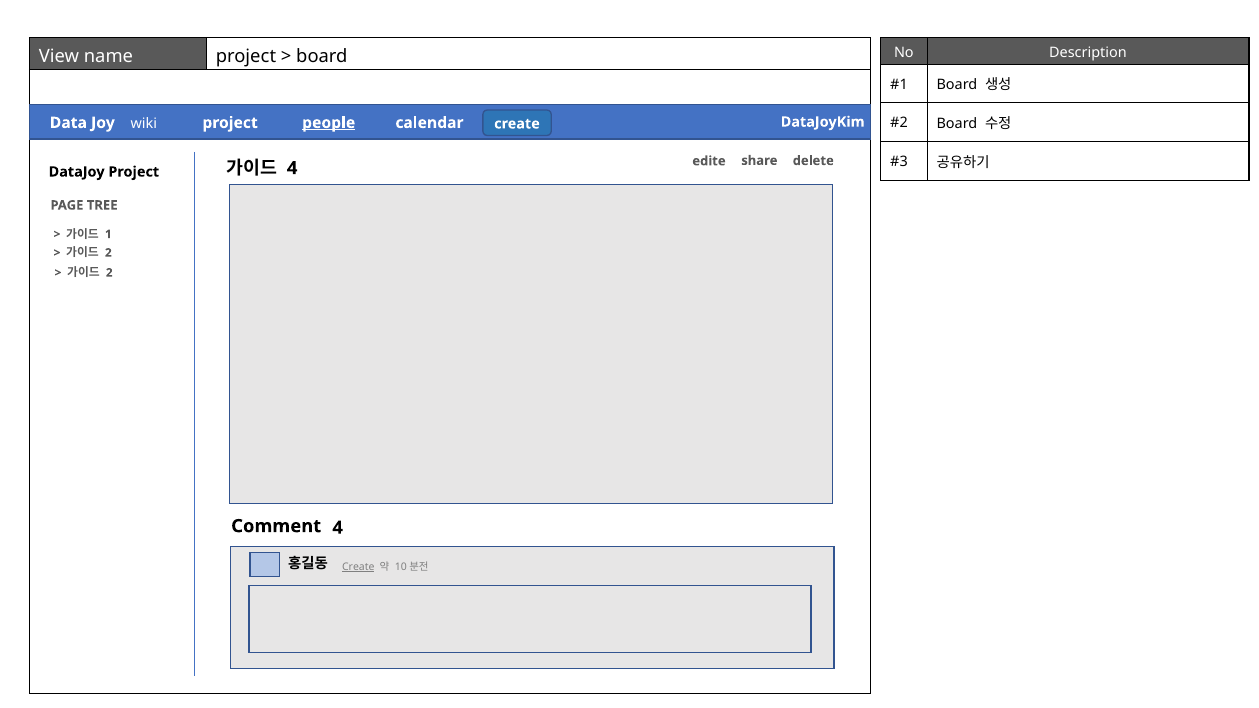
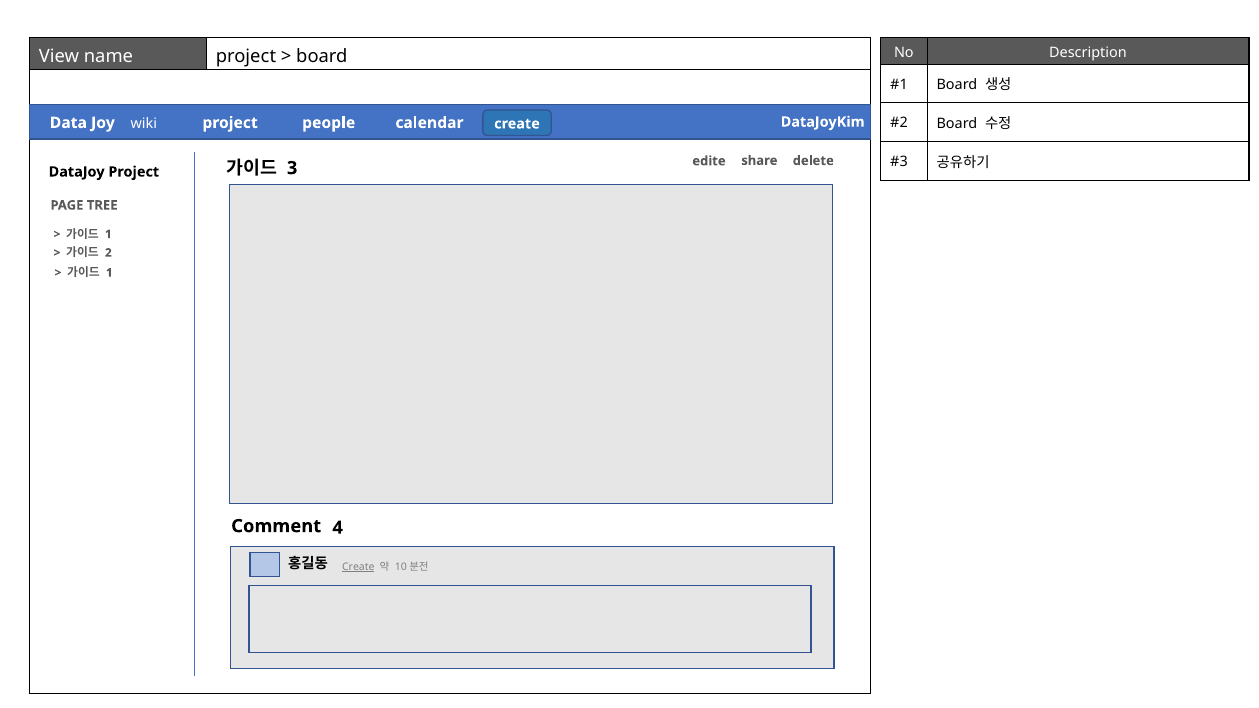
people underline: present -> none (329, 123)
4: 4 -> 3 (292, 168)
2: 2 -> 1 (109, 273)
